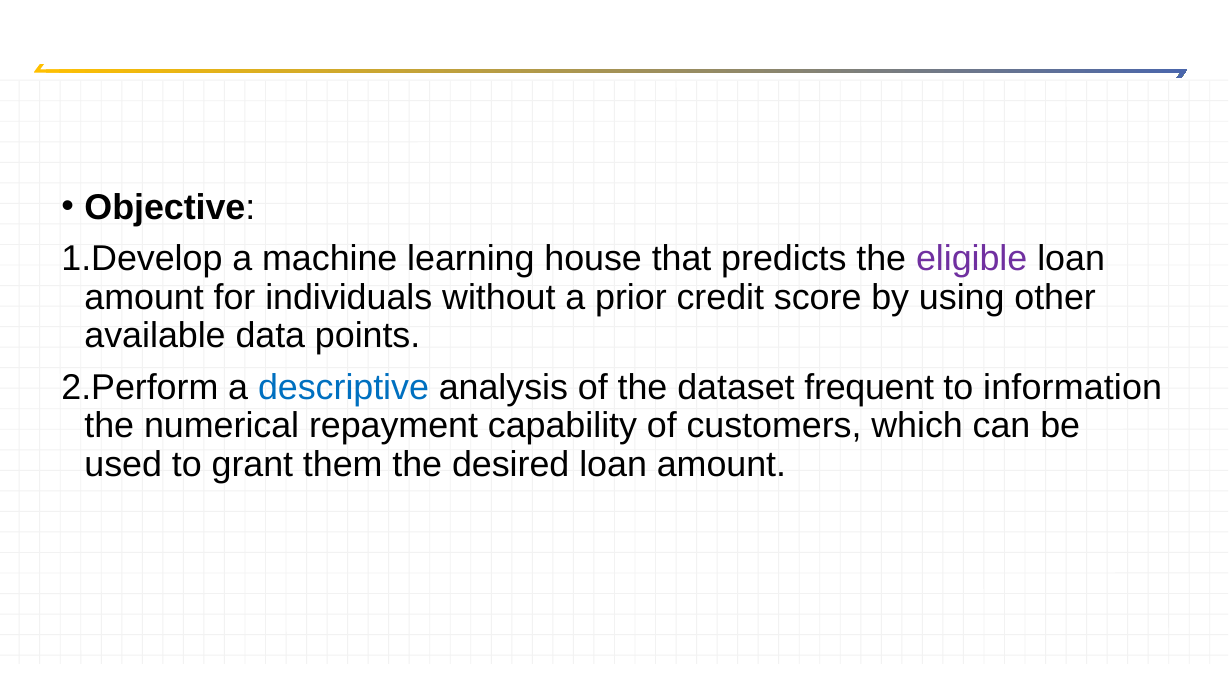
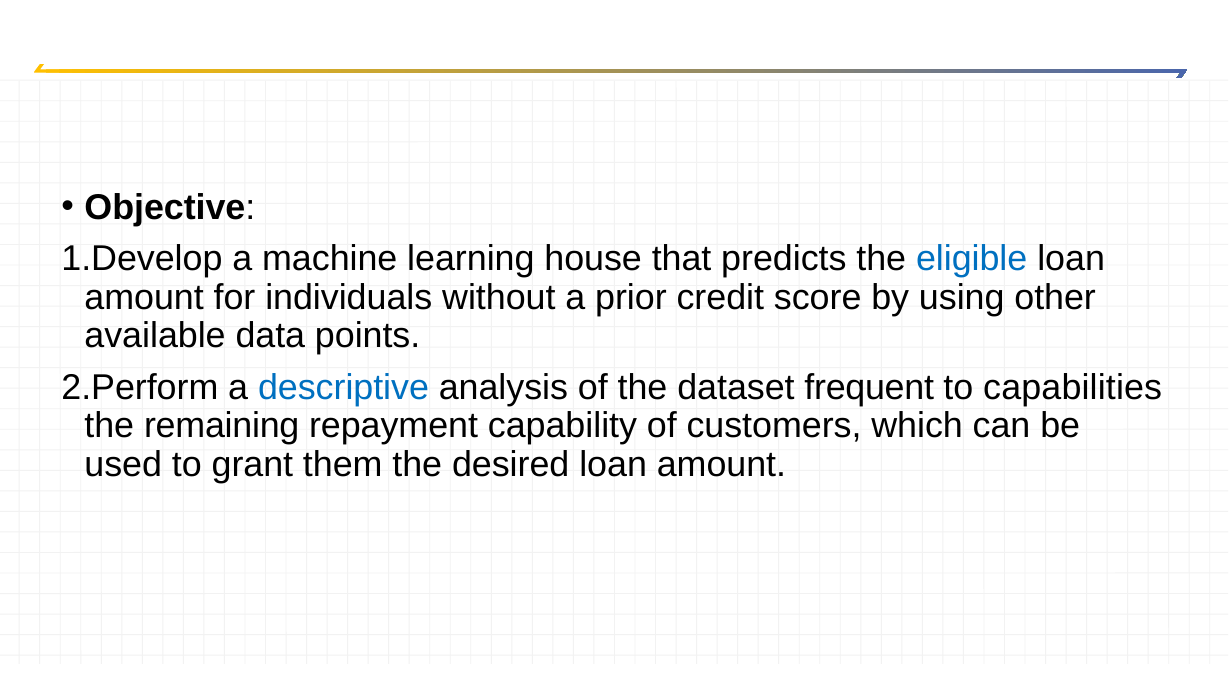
eligible colour: purple -> blue (972, 259)
information: information -> capabilities (1073, 388)
numerical: numerical -> remaining (222, 426)
